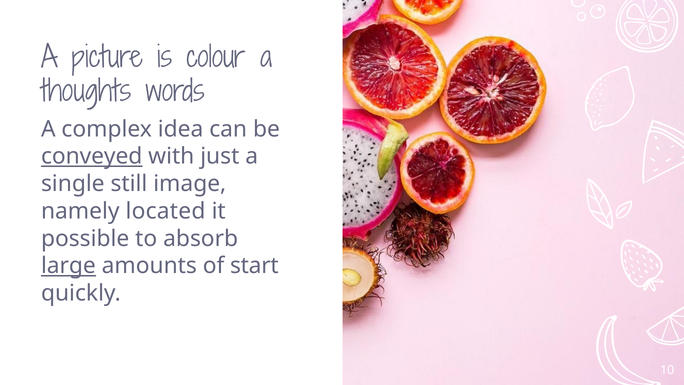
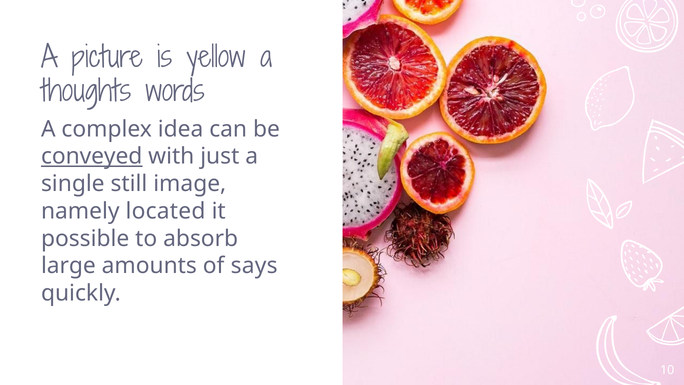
colour: colour -> yellow (216, 58)
large underline: present -> none (68, 266)
start: start -> says (254, 266)
